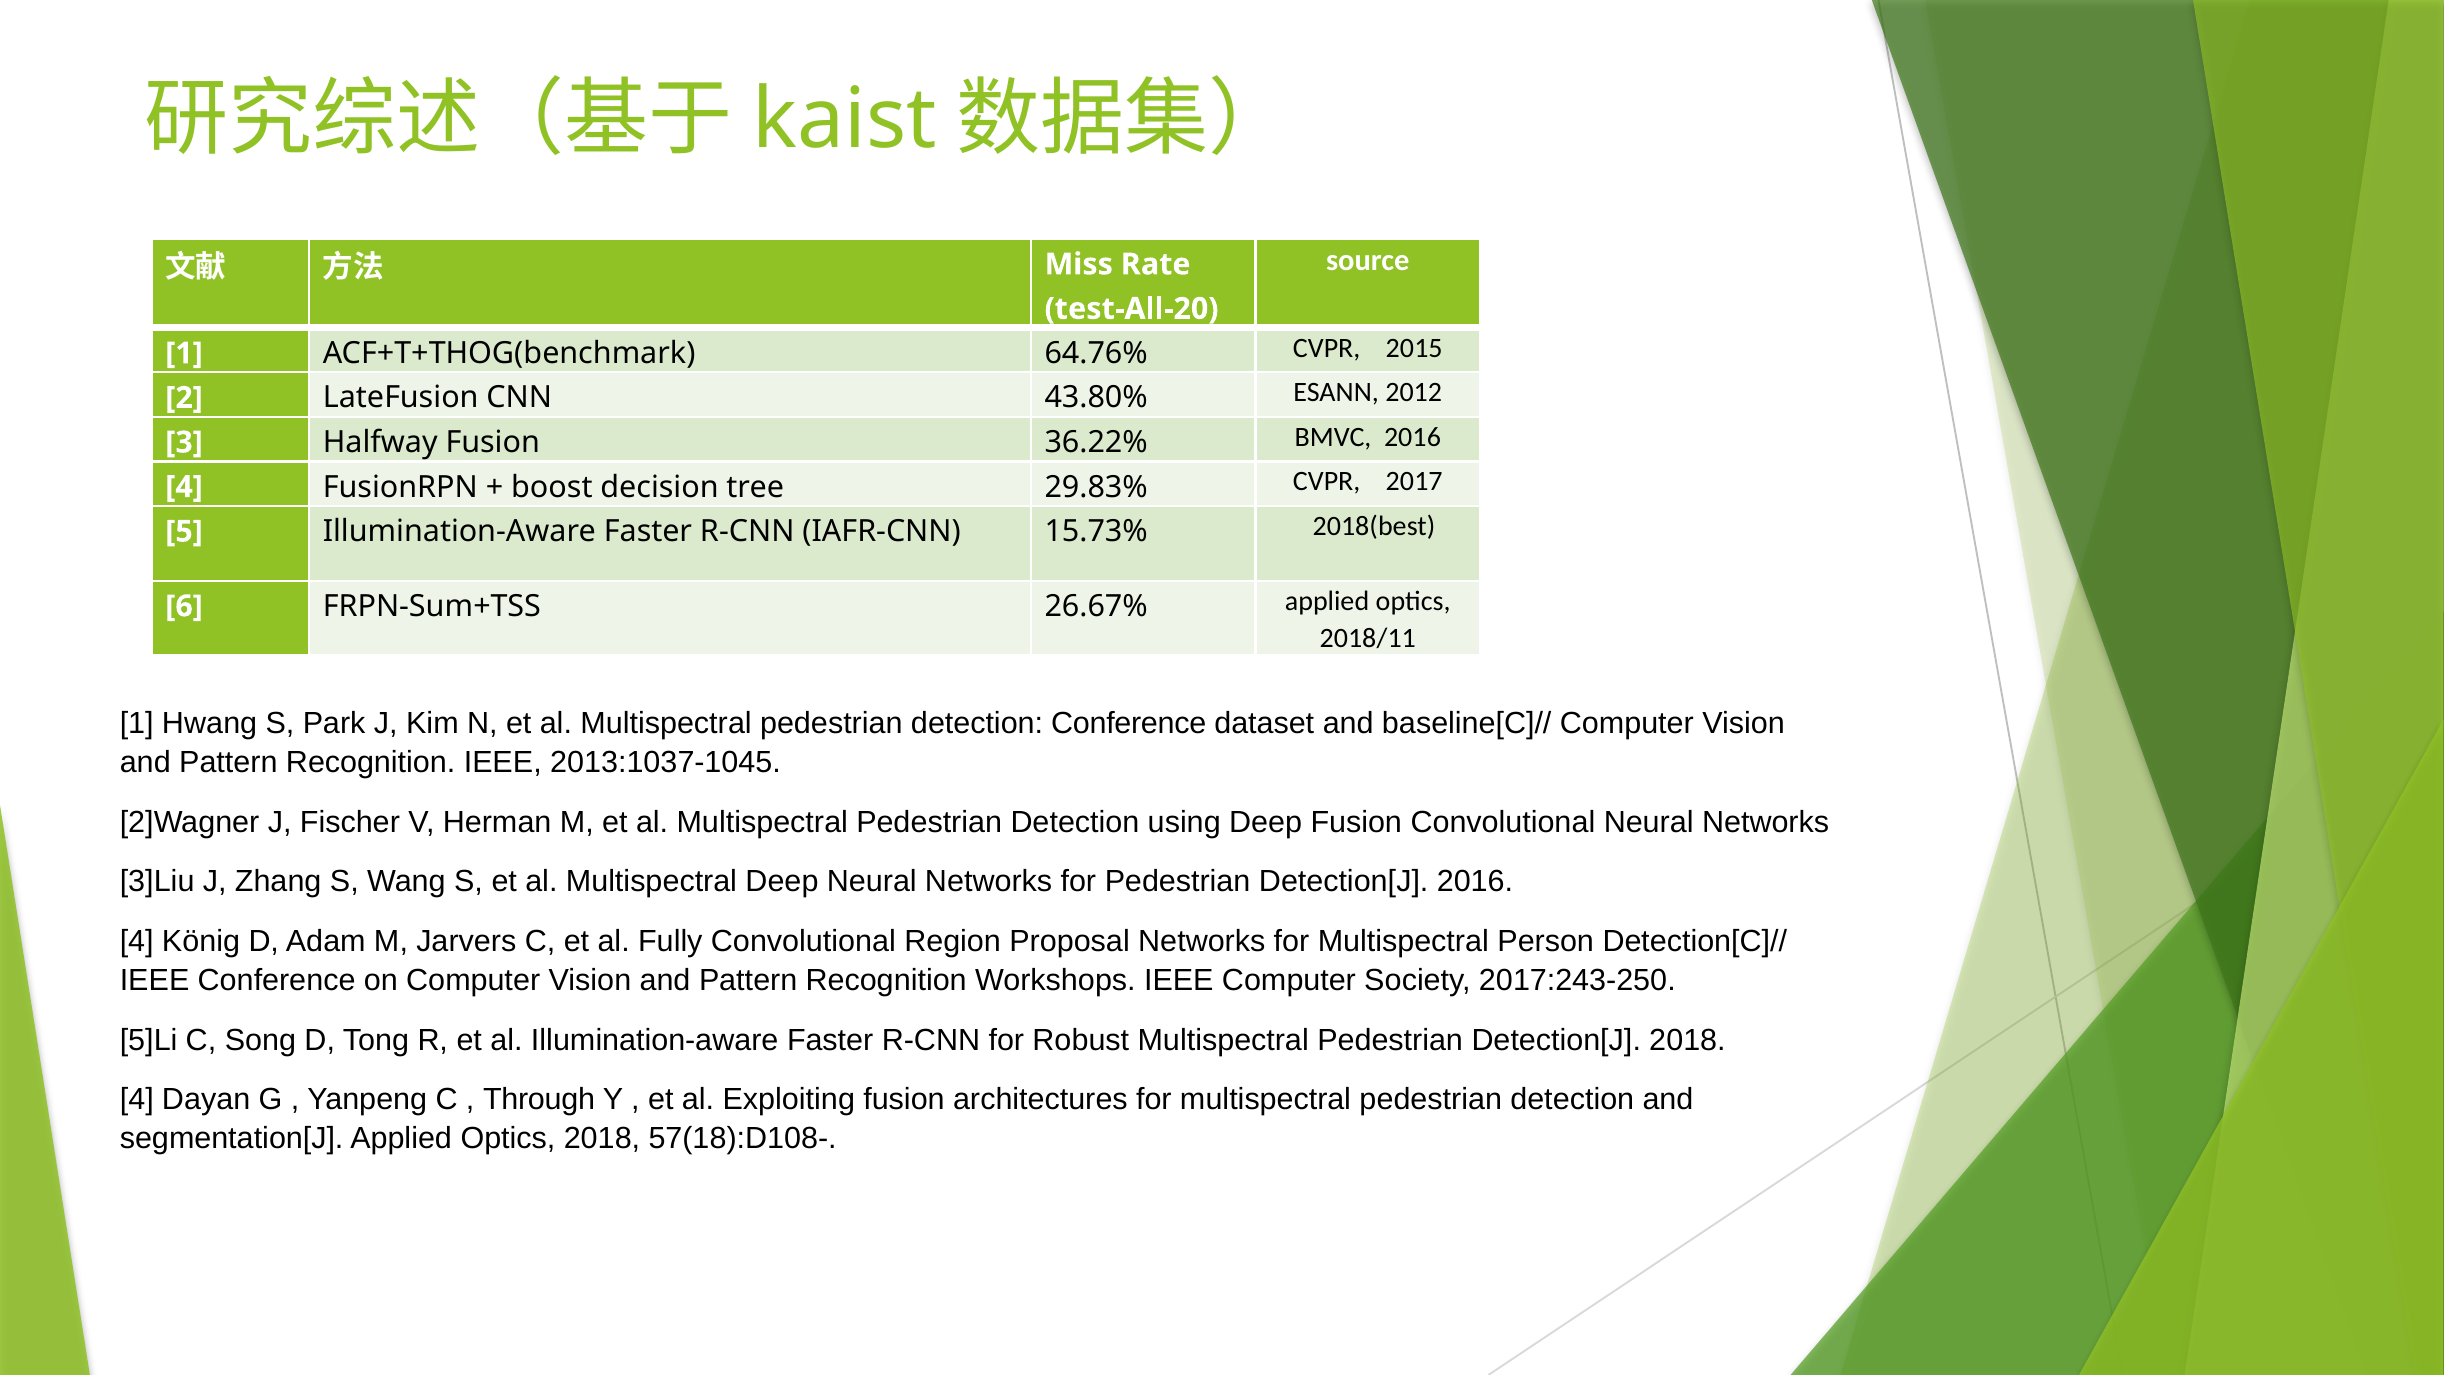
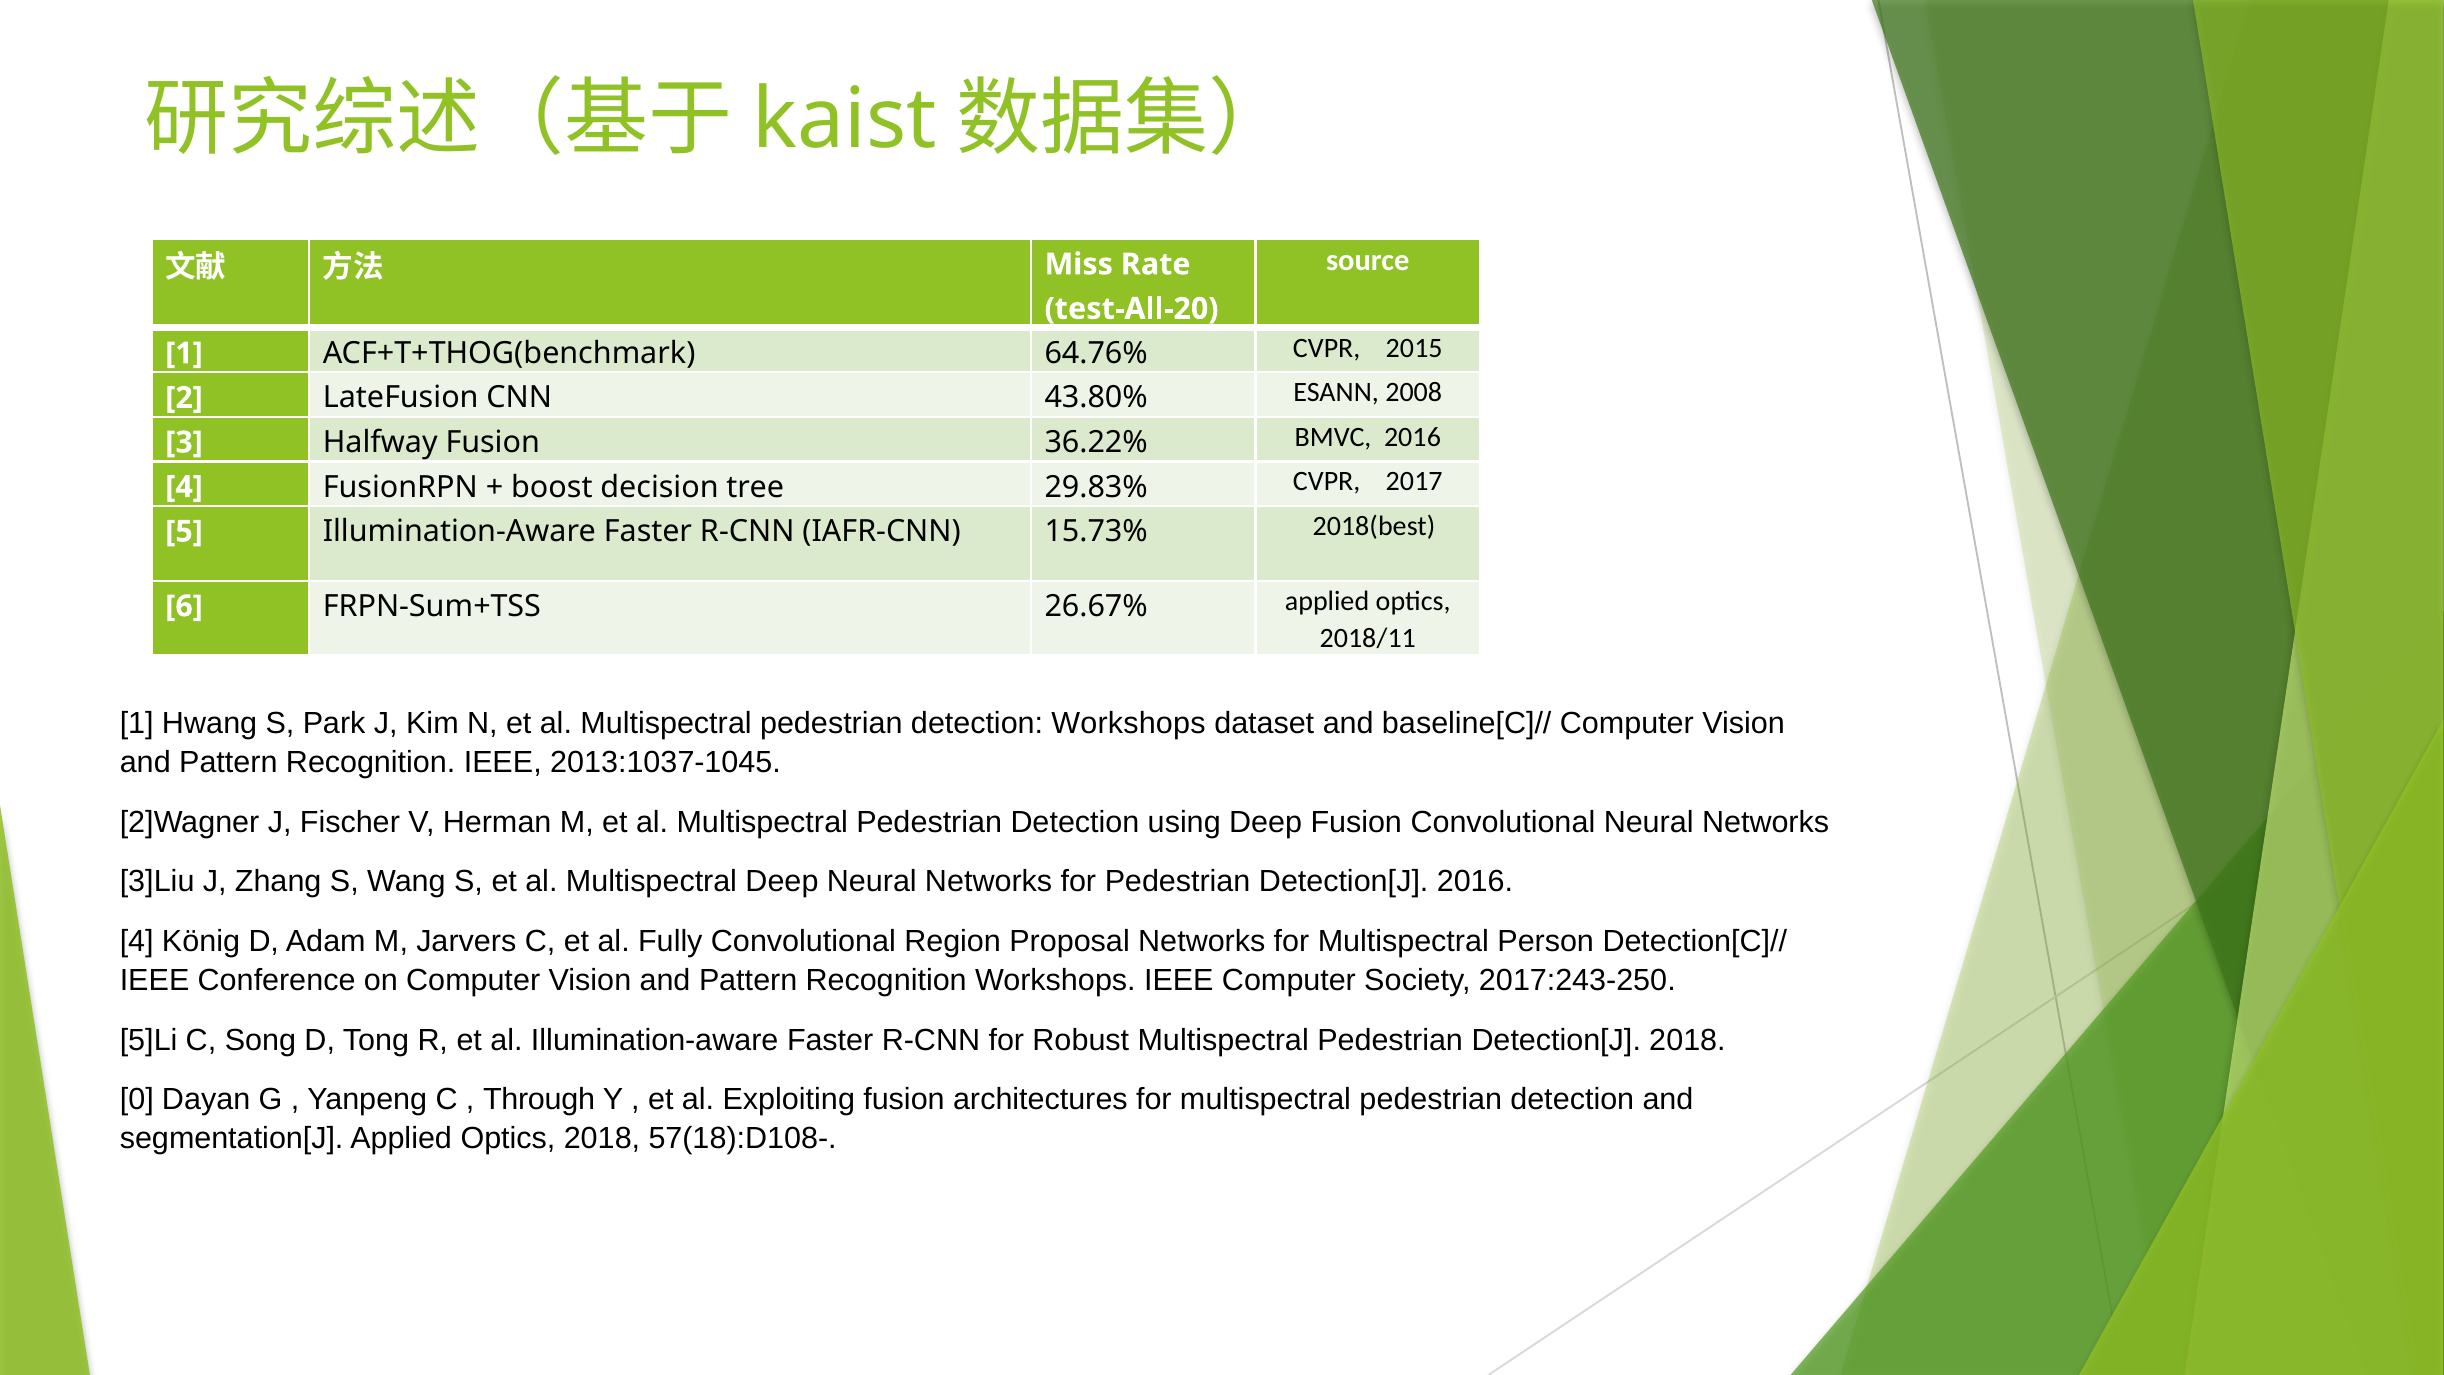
2012: 2012 -> 2008 (1414, 392)
detection Conference: Conference -> Workshops (1128, 723)
4: 4 -> 0 (137, 1099)
